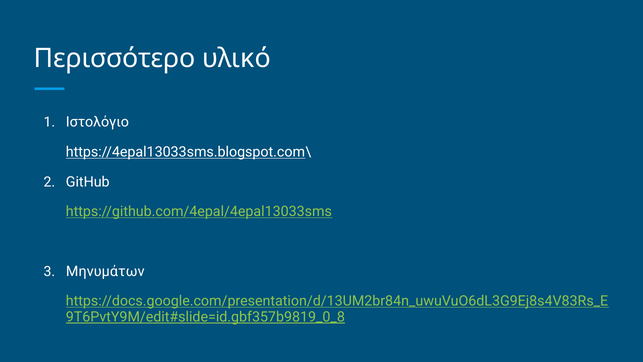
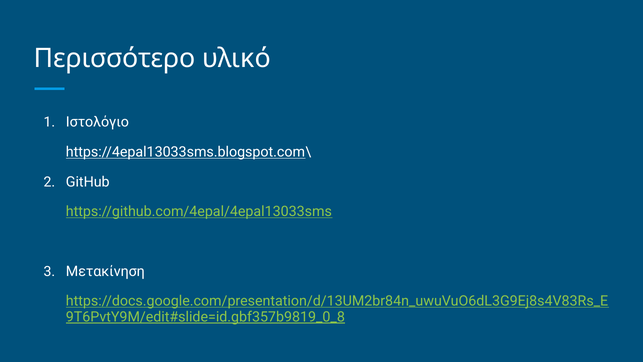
Μηνυμάτων: Μηνυμάτων -> Μετακίνηση (105, 271)
